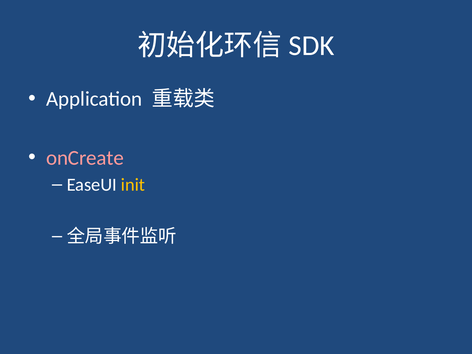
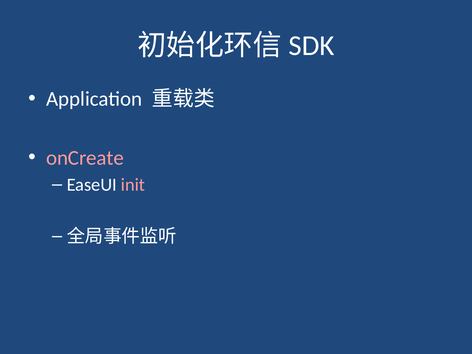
init colour: yellow -> pink (133, 185)
